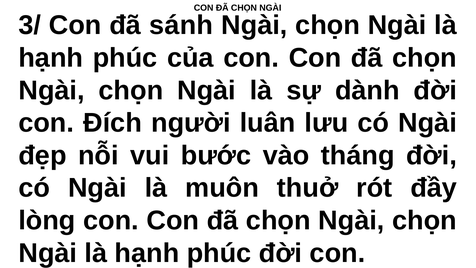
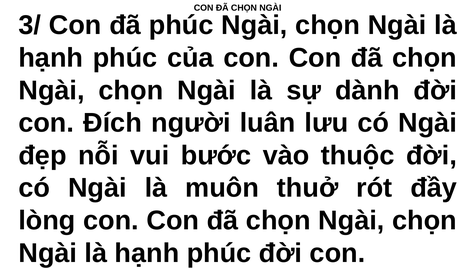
đã sánh: sánh -> phúc (181, 25)
tháng: tháng -> thuộc (358, 155)
